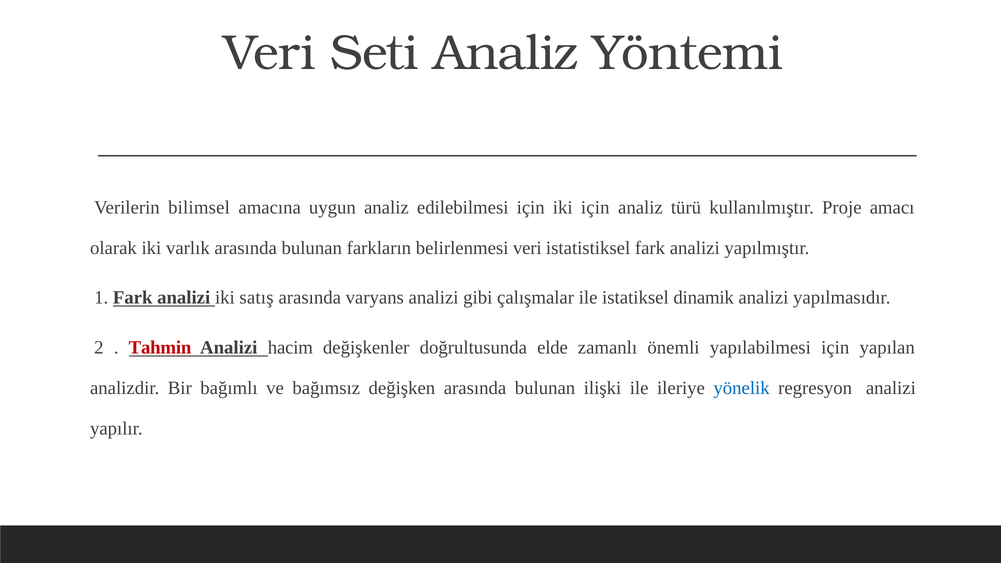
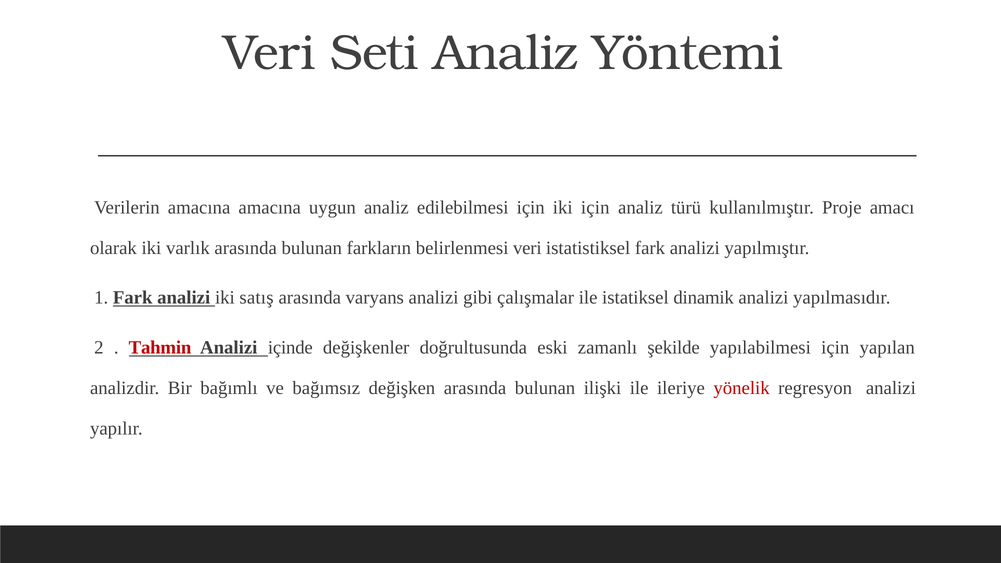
Verilerin bilimsel: bilimsel -> amacına (199, 207)
hacim: hacim -> içinde (290, 348)
elde: elde -> eski (552, 348)
önemli: önemli -> şekilde (674, 348)
yönelik colour: blue -> red (742, 388)
